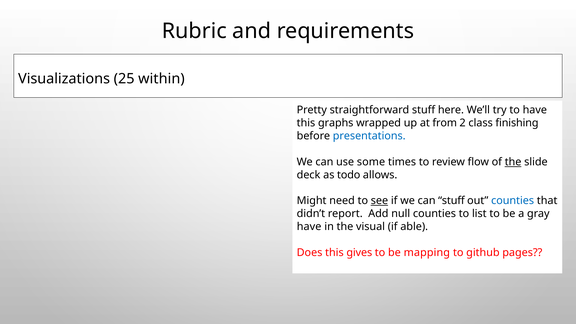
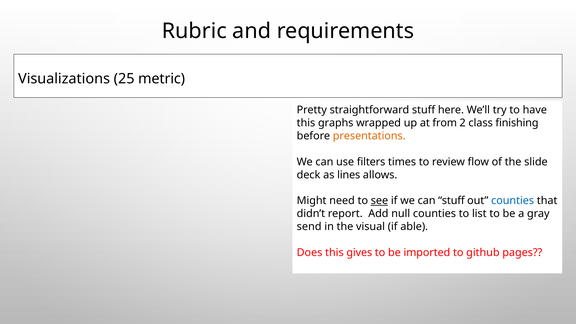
within: within -> metric (162, 79)
presentations colour: blue -> orange (369, 136)
some: some -> filters (371, 162)
the underline: present -> none (513, 162)
todo: todo -> lines (349, 175)
have: have -> send (309, 227)
mapping: mapping -> imported (427, 253)
